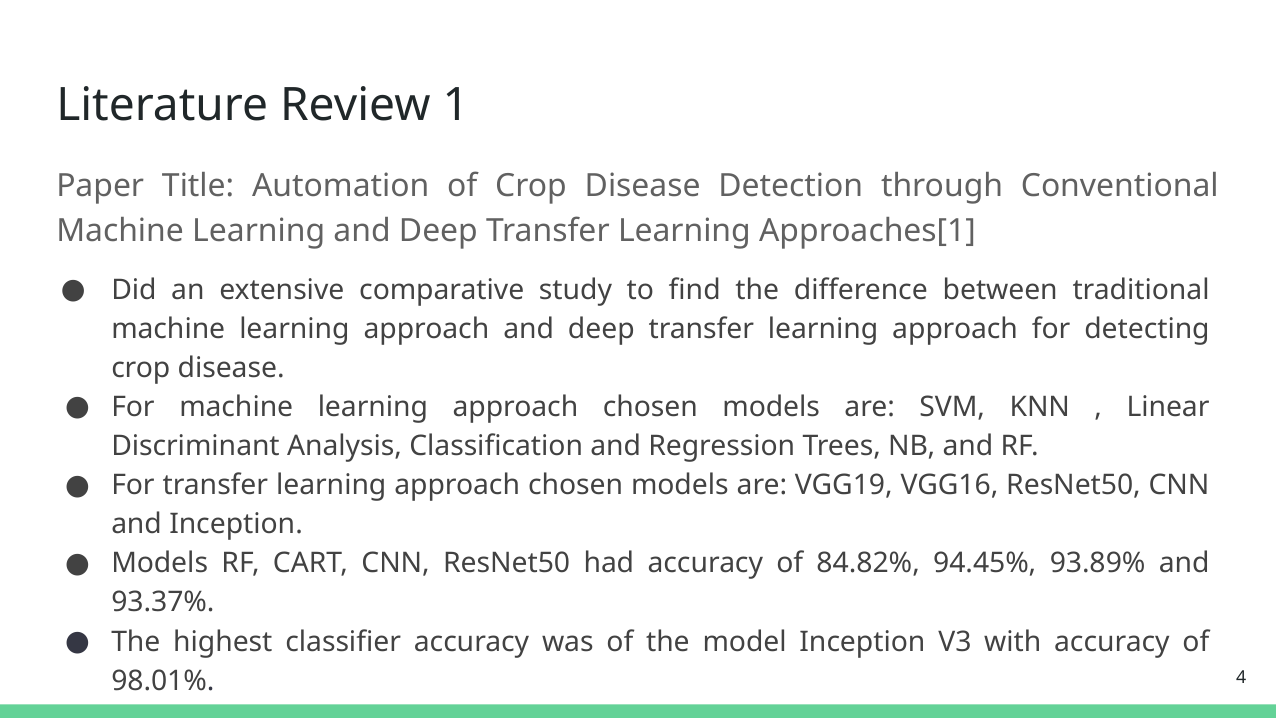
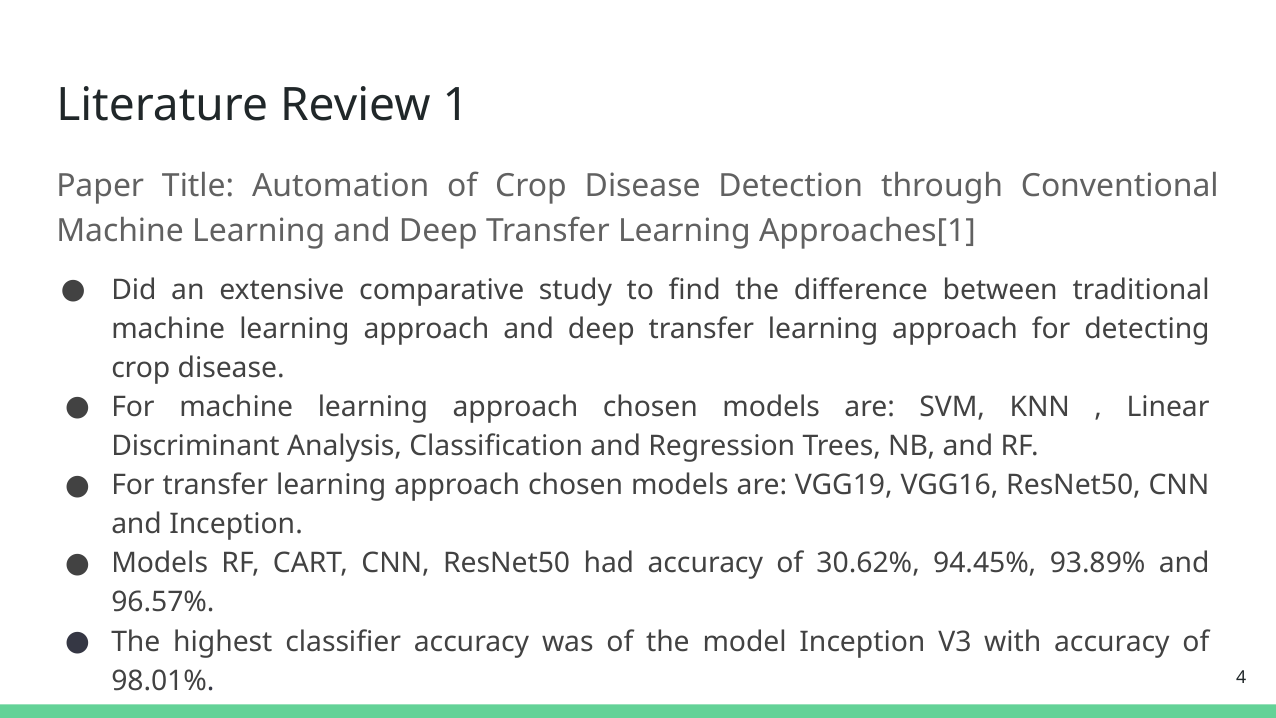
84.82%: 84.82% -> 30.62% (868, 563)
93.37%: 93.37% -> 96.57% (163, 602)
